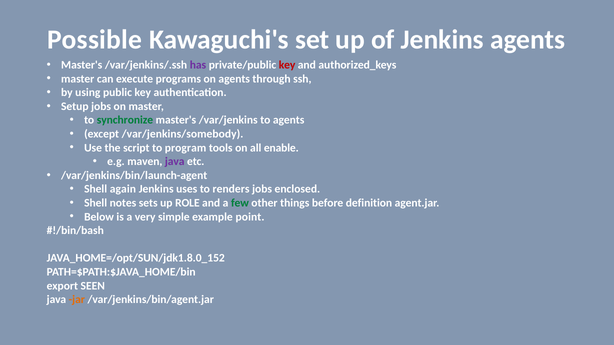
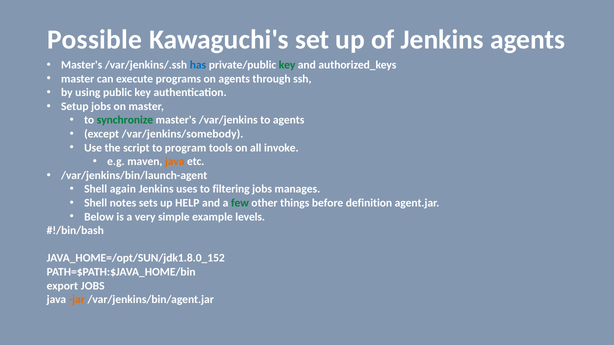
has colour: purple -> blue (198, 65)
key colour: red -> green (287, 65)
enable: enable -> invoke (281, 148)
java colour: purple -> orange (175, 162)
renders: renders -> filtering (231, 189)
enclosed: enclosed -> manages (297, 189)
ROLE: ROLE -> HELP (187, 203)
point: point -> levels (250, 217)
export SEEN: SEEN -> JOBS (93, 286)
